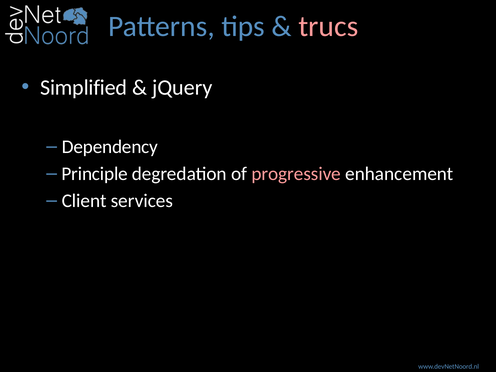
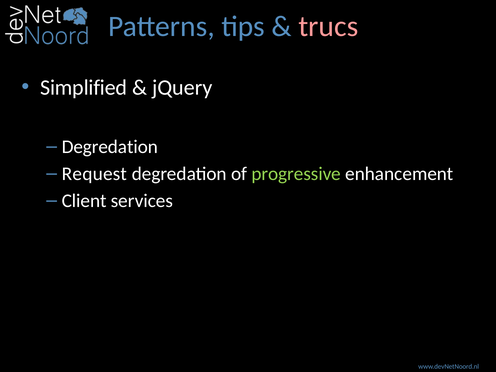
Dependency: Dependency -> Degredation (110, 147)
Principle: Principle -> Request (95, 174)
progressive colour: pink -> light green (296, 174)
